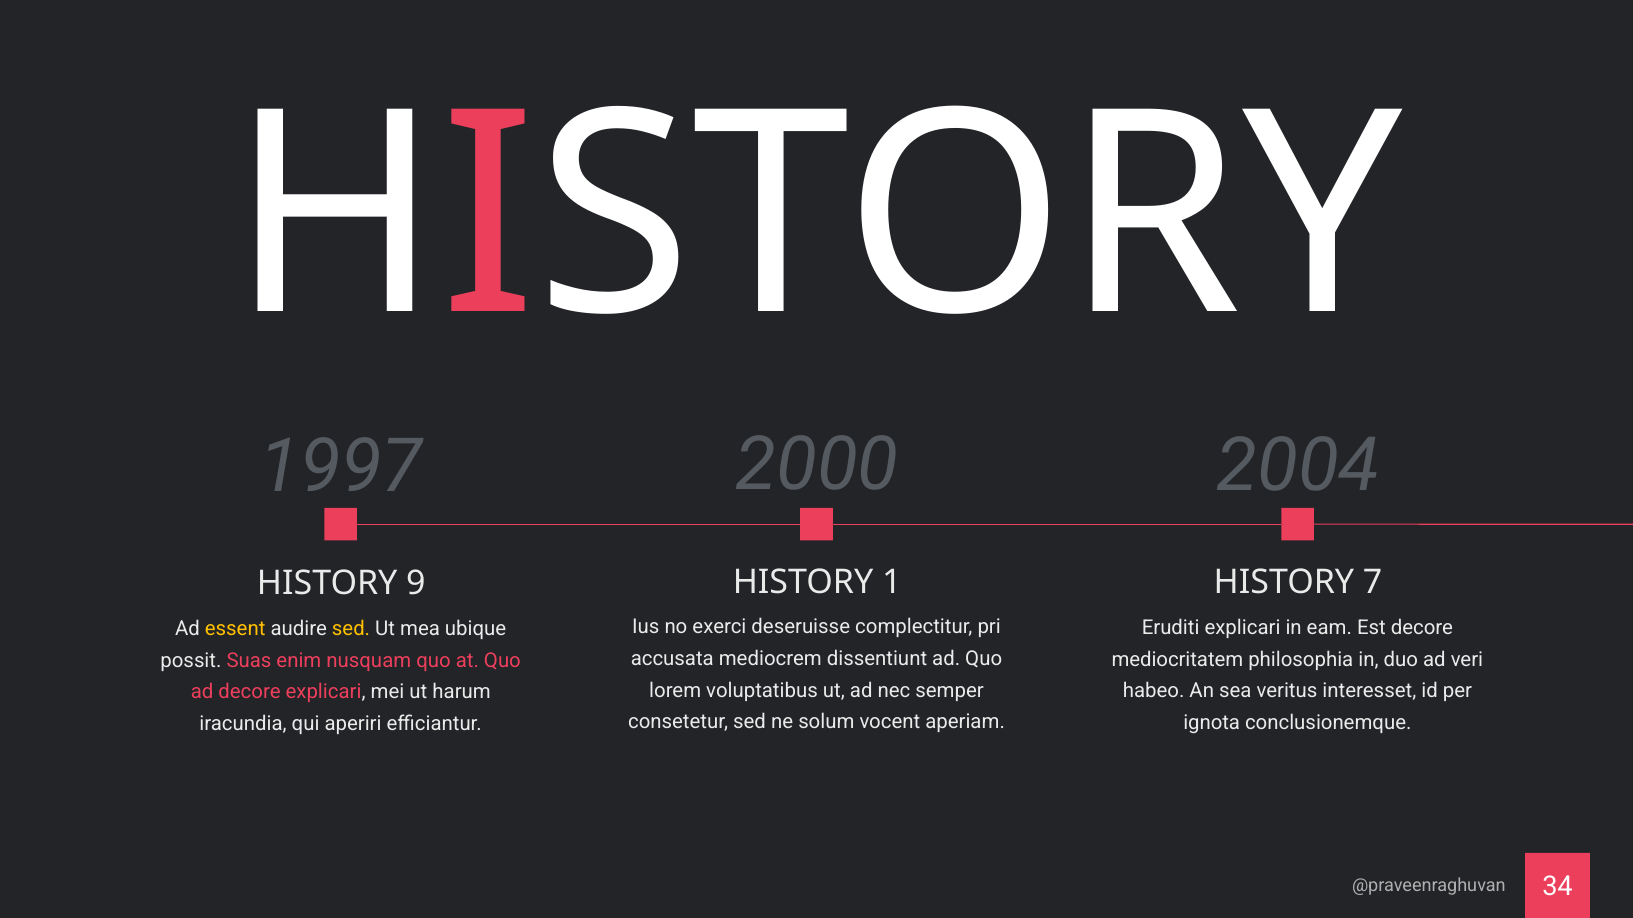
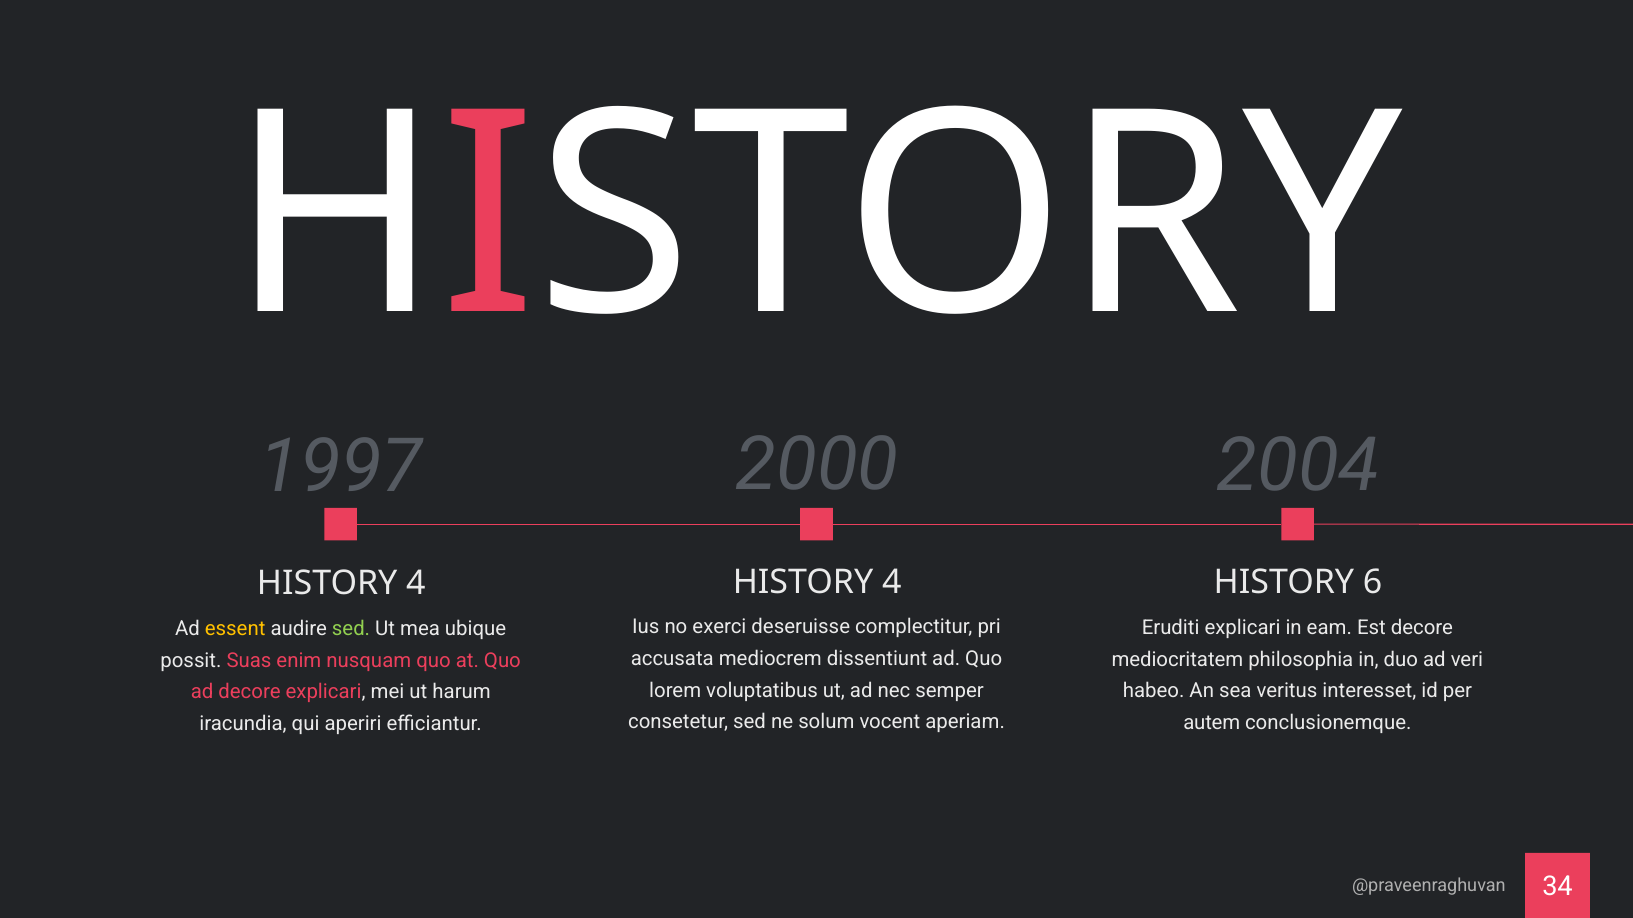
1: 1 -> 4 (892, 582)
7: 7 -> 6 (1373, 583)
9: 9 -> 4 (416, 584)
sed colour: yellow -> light green (351, 629)
ignota: ignota -> autem (1212, 723)
